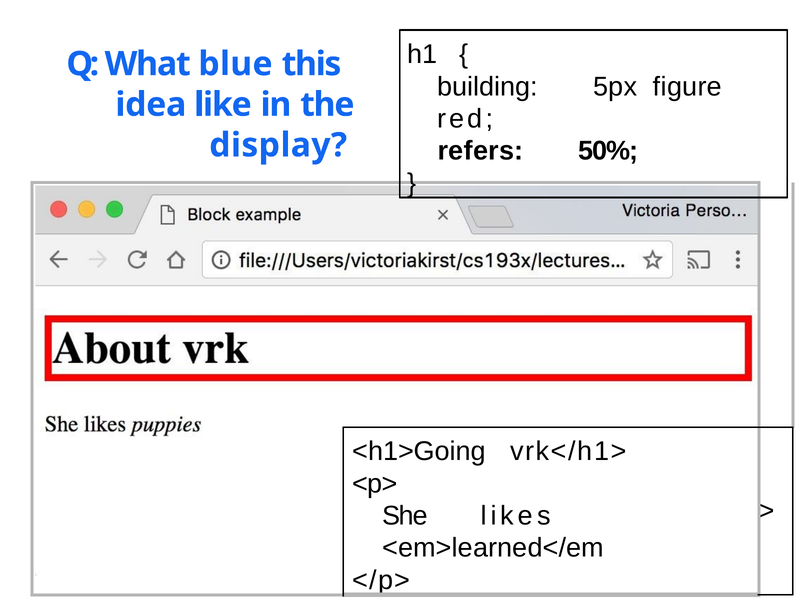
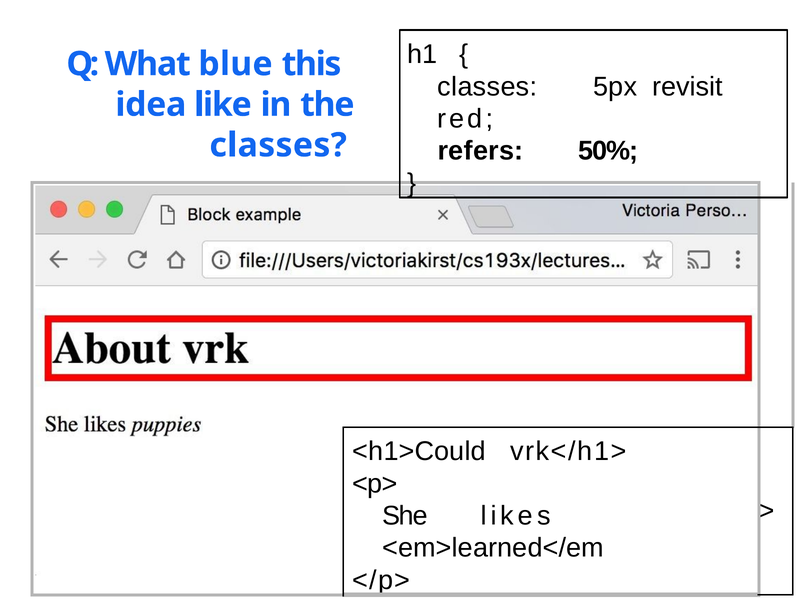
building: building -> classes (487, 87)
figure: figure -> revisit (688, 87)
display: display -> classes (278, 145)
<h1>Going: <h1>Going -> <h1>Could (419, 451)
